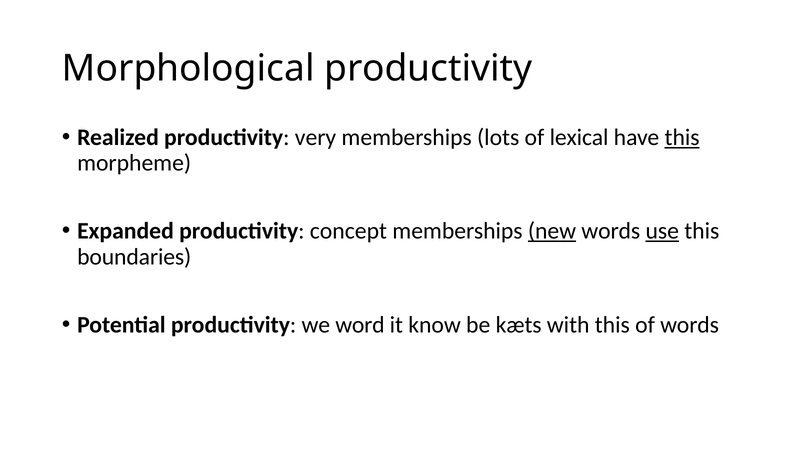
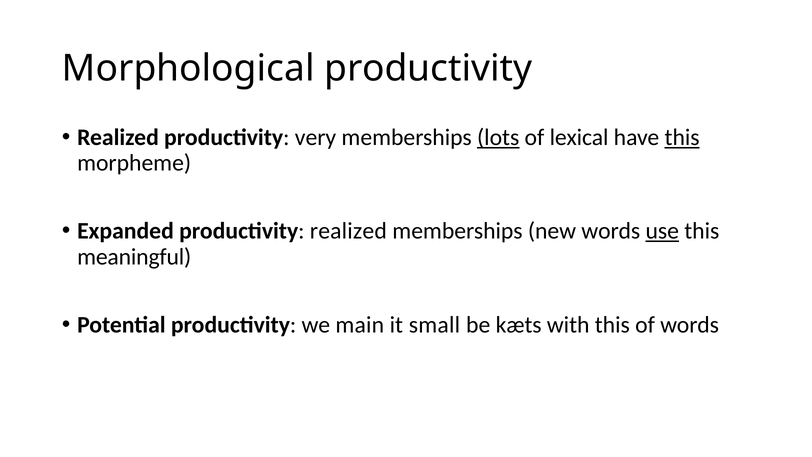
lots underline: none -> present (498, 137)
productivity concept: concept -> realized (348, 231)
new underline: present -> none (552, 231)
boundaries: boundaries -> meaningful (134, 257)
word: word -> main (360, 325)
know: know -> small (434, 325)
